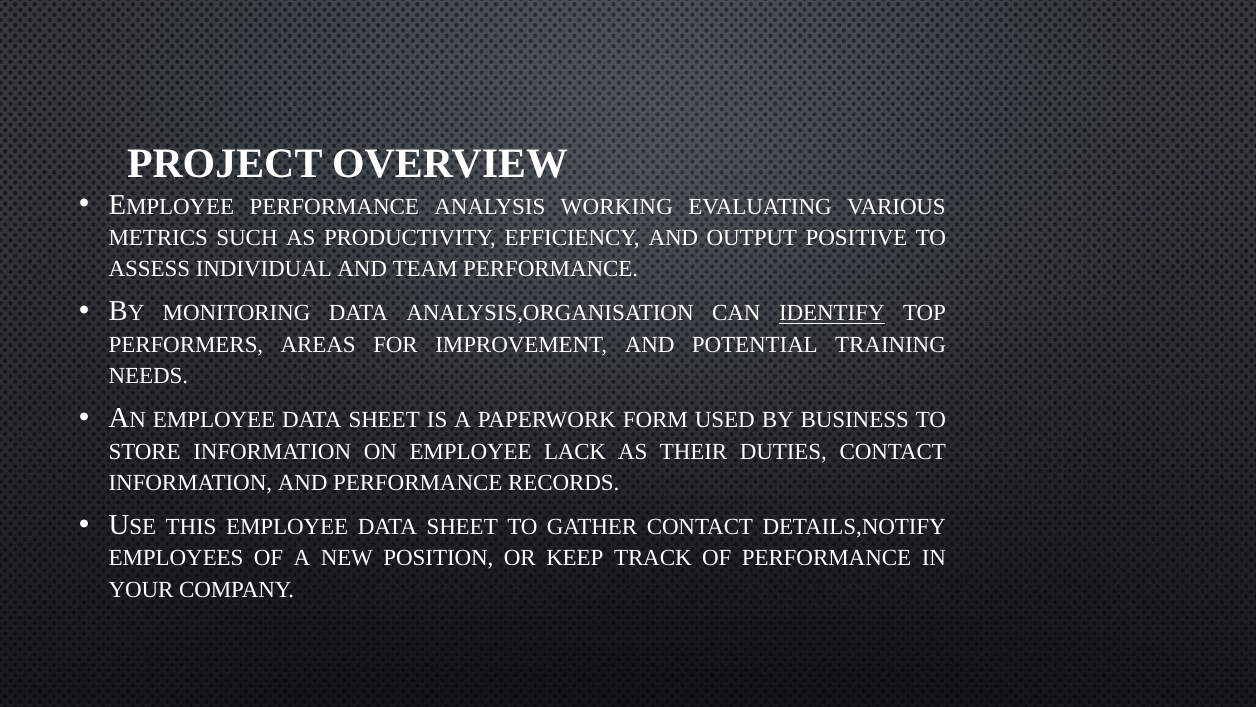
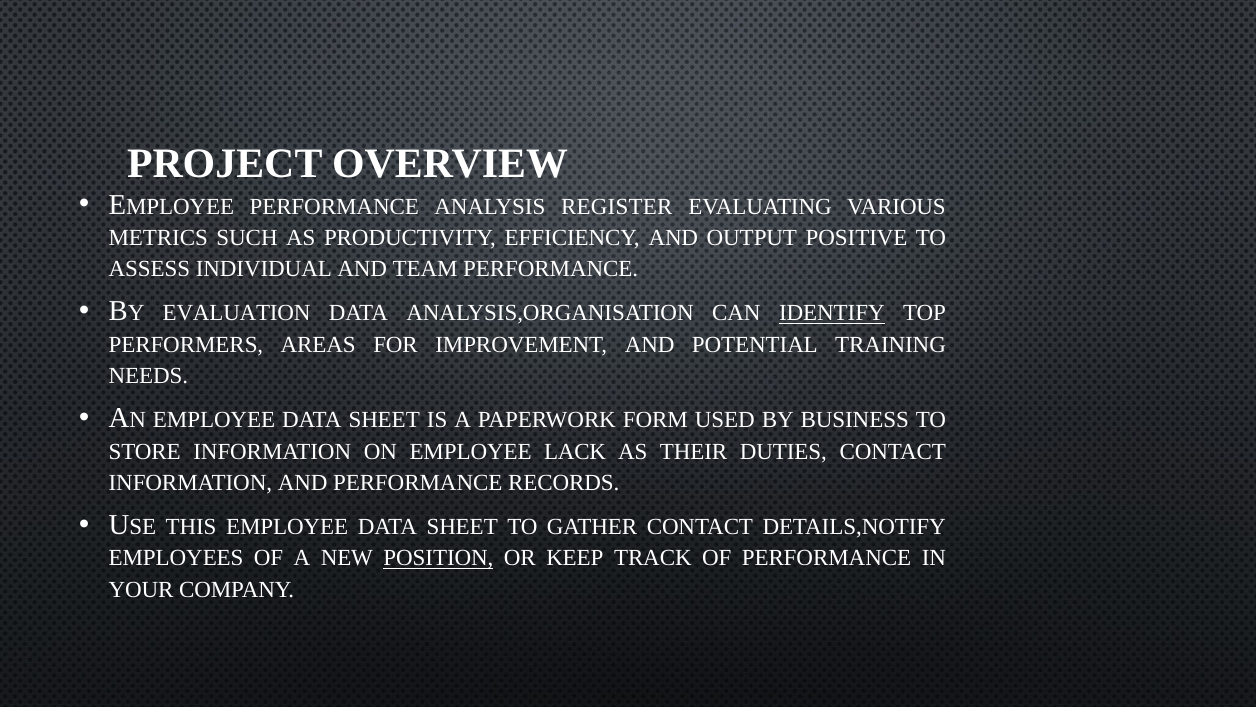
WORKING: WORKING -> REGISTER (617, 206)
MONITORING: MONITORING -> EVALUATION (237, 313)
POSITION underline: none -> present (438, 558)
